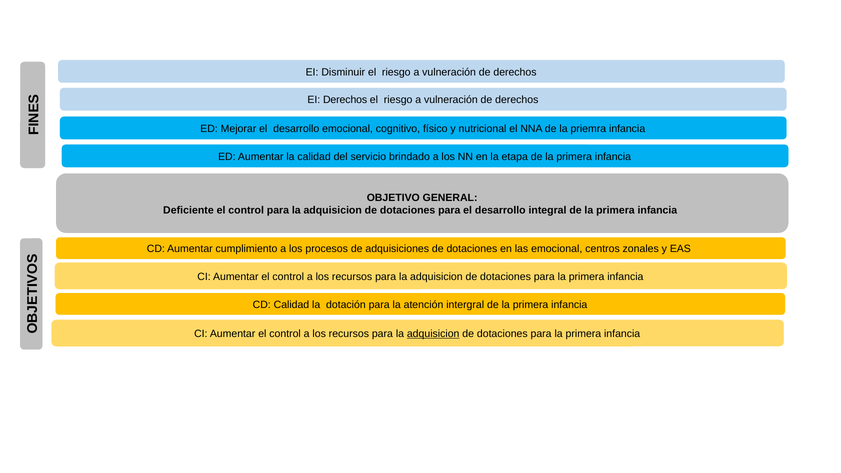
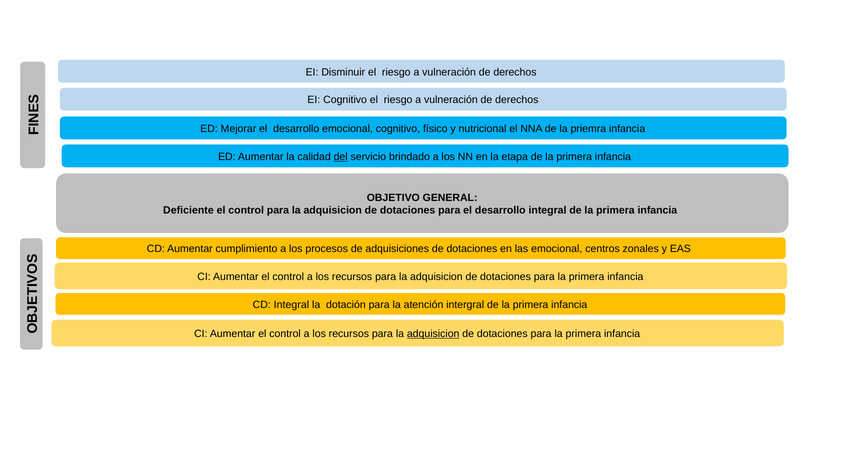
EI Derechos: Derechos -> Cognitivo (345, 100)
del underline: none -> present (341, 157)
CD Calidad: Calidad -> Integral (291, 305)
